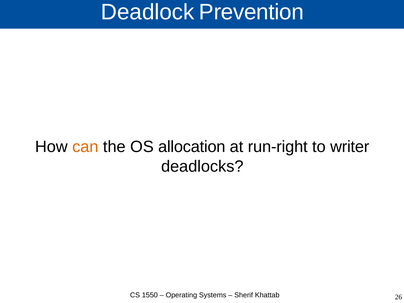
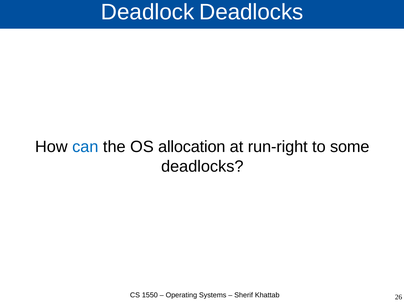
Deadlock Prevention: Prevention -> Deadlocks (251, 12)
can colour: orange -> blue (85, 147)
writer: writer -> some (350, 147)
